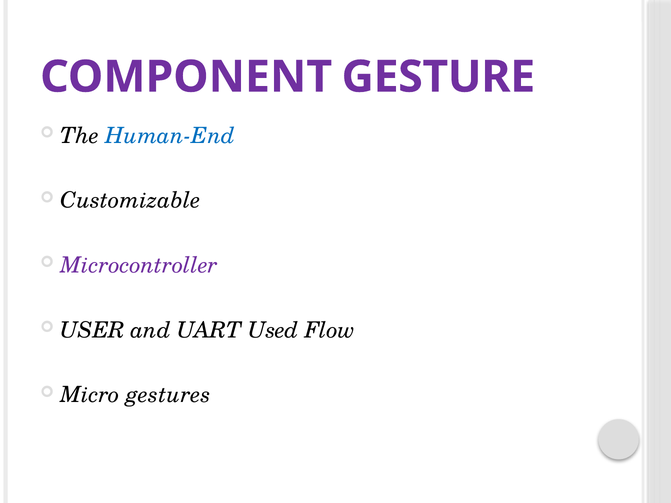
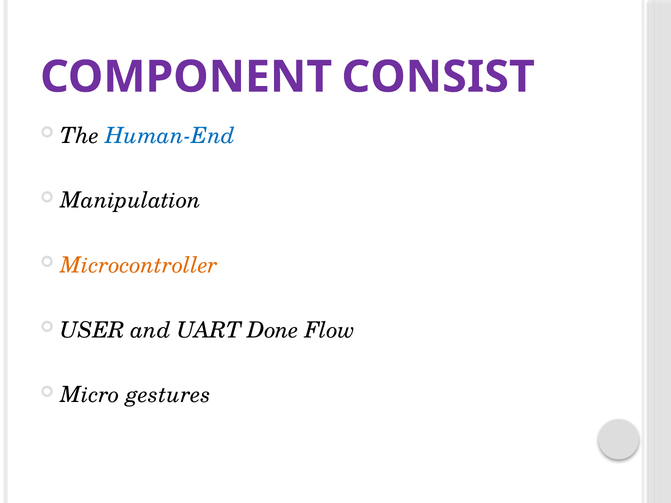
GESTURE: GESTURE -> CONSIST (438, 77)
Customizable: Customizable -> Manipulation (131, 201)
Microcontroller colour: purple -> orange (139, 265)
Used: Used -> Done (273, 330)
